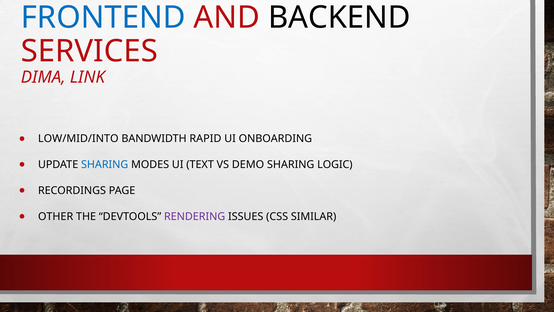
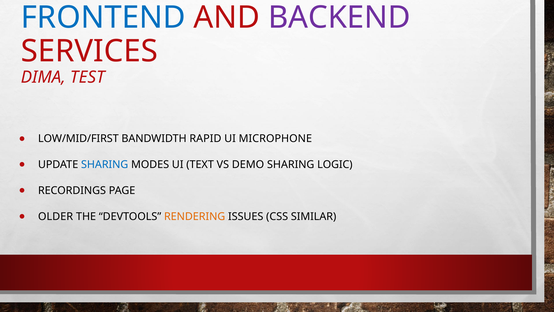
BACKEND colour: black -> purple (339, 17)
LINK: LINK -> TEST (87, 77)
LOW/MID/INTO: LOW/MID/INTO -> LOW/MID/FIRST (78, 139)
ONBOARDING: ONBOARDING -> MICROPHONE (275, 139)
OTHER: OTHER -> OLDER (56, 216)
RENDERING colour: purple -> orange (195, 216)
